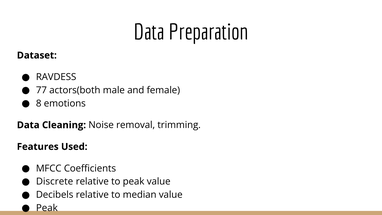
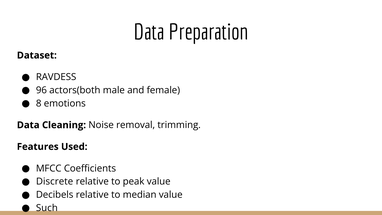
77: 77 -> 96 (41, 90)
Peak: Peak -> Such (47, 208)
